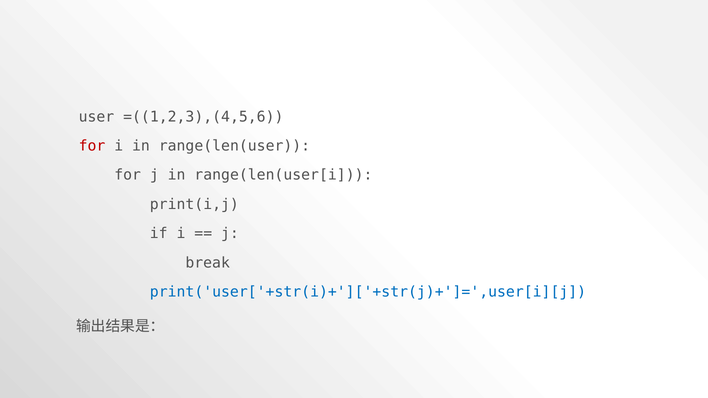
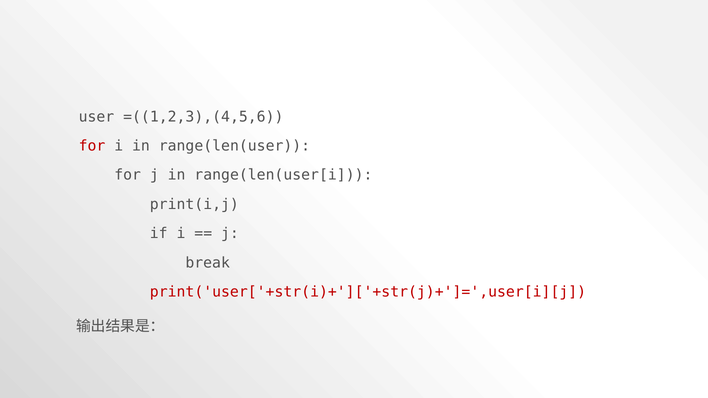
print('user['+str(i)+']['+str(j)+']=',user[i][j colour: blue -> red (368, 292)
